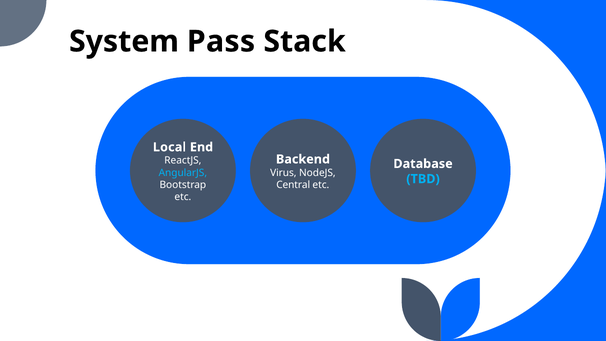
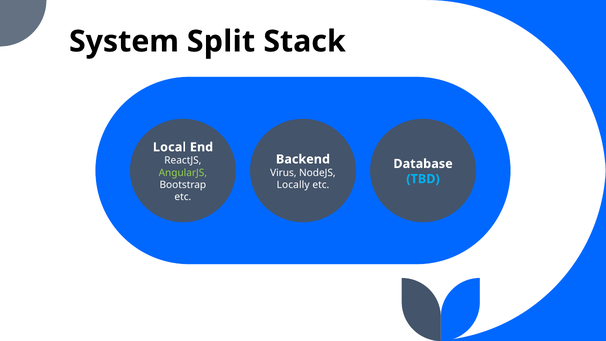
Pass: Pass -> Split (221, 41)
AngularJS colour: light blue -> light green (183, 173)
Central: Central -> Locally (293, 185)
